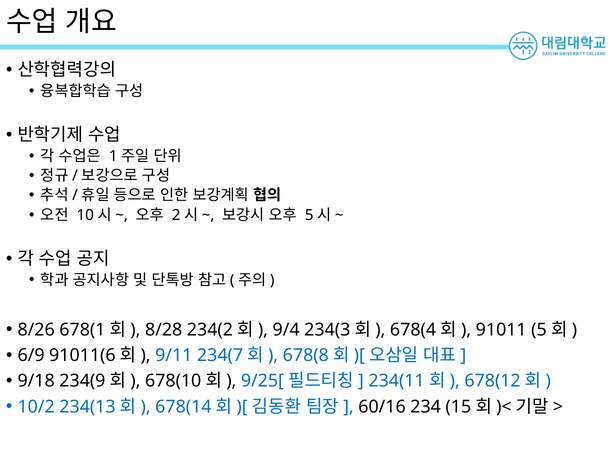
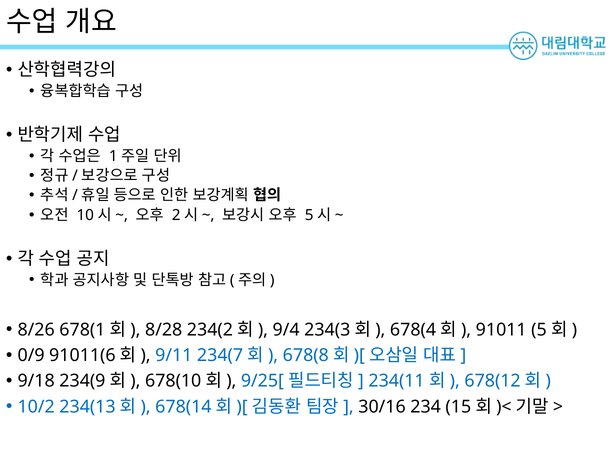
6/9: 6/9 -> 0/9 (31, 356)
60/16: 60/16 -> 30/16 (382, 407)
